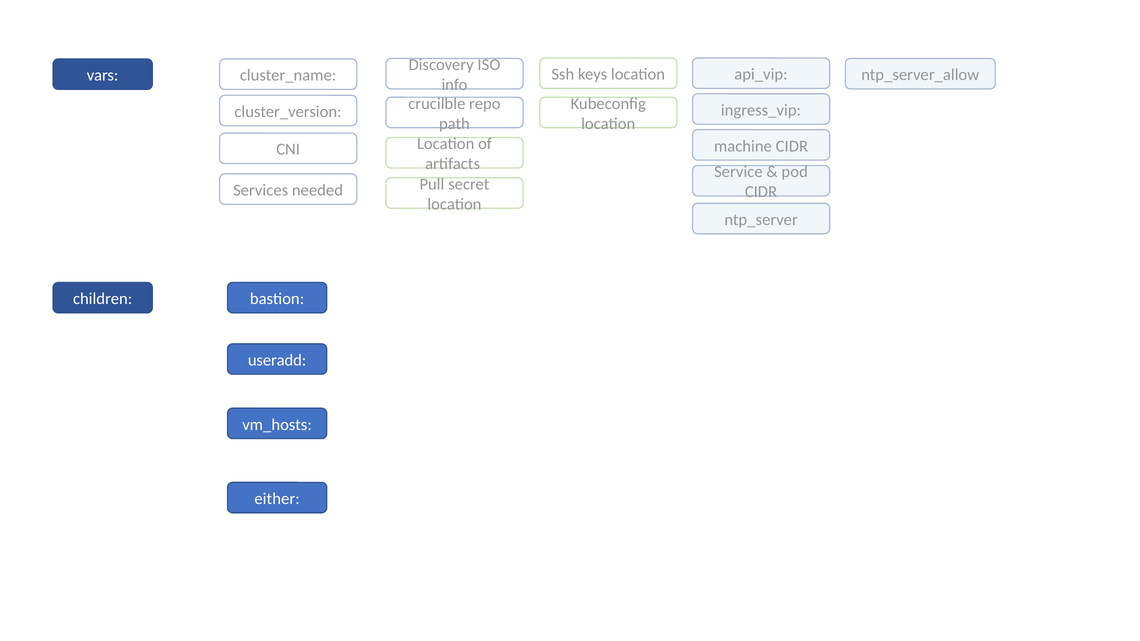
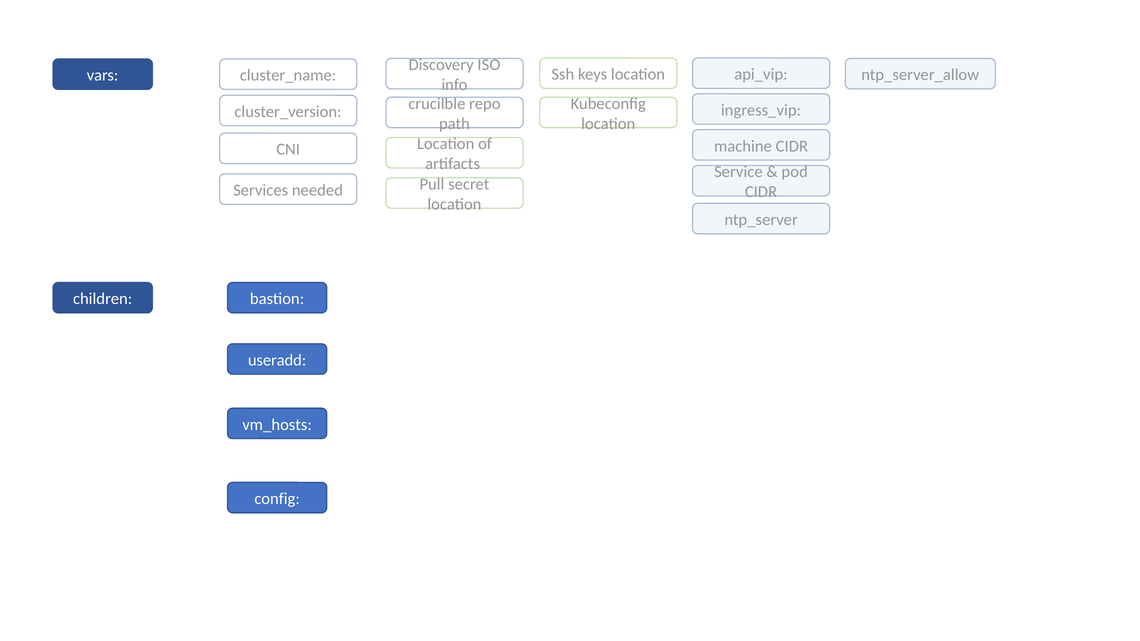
either: either -> config (277, 499)
